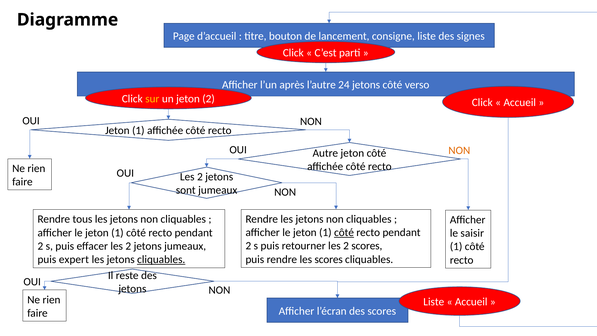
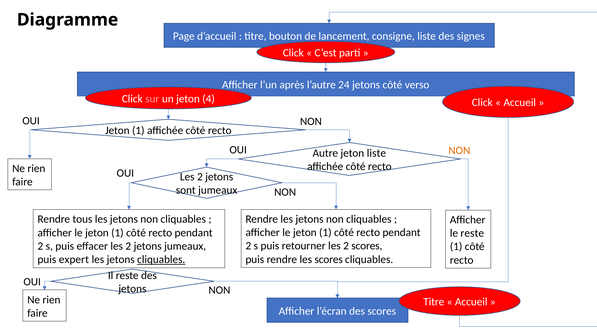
sur colour: yellow -> pink (152, 99)
jeton 2: 2 -> 4 (209, 99)
jeton côté: côté -> liste (376, 153)
côté underline: present -> none (344, 232)
le saisir: saisir -> reste (472, 233)
Liste: Liste -> Titre (434, 302)
